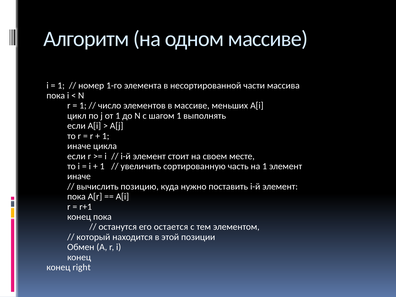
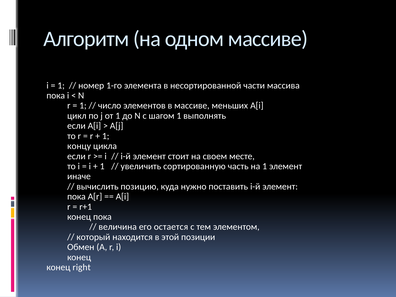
иначе: иначе -> концу (79, 146)
останутся: останутся -> величина (118, 227)
